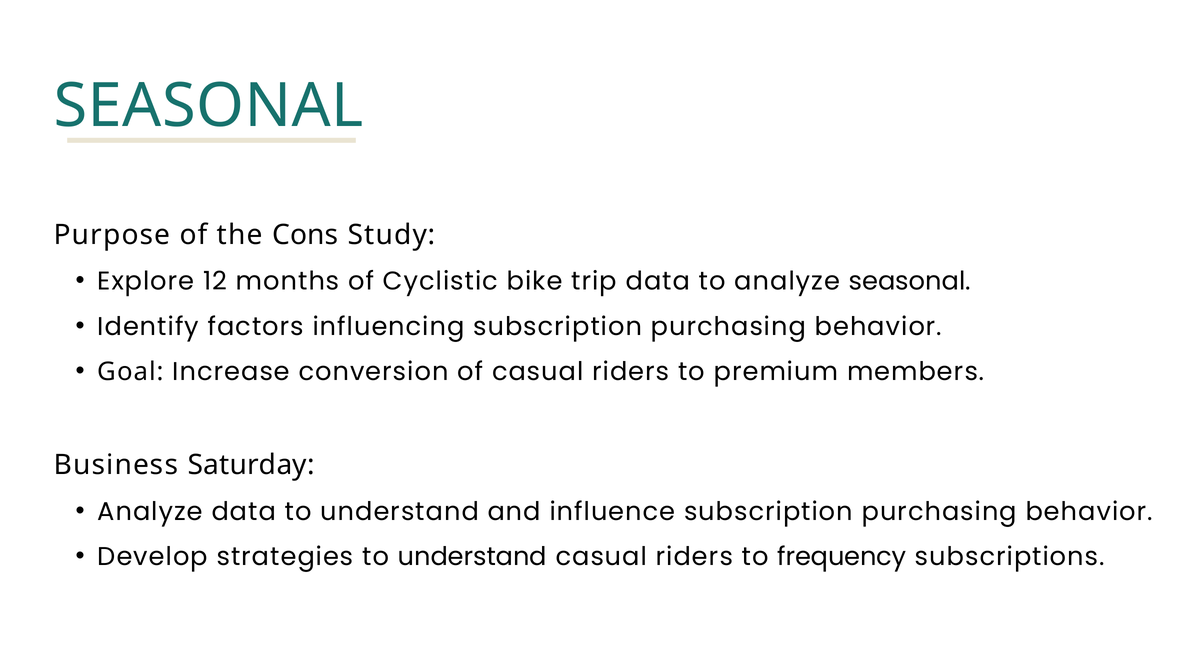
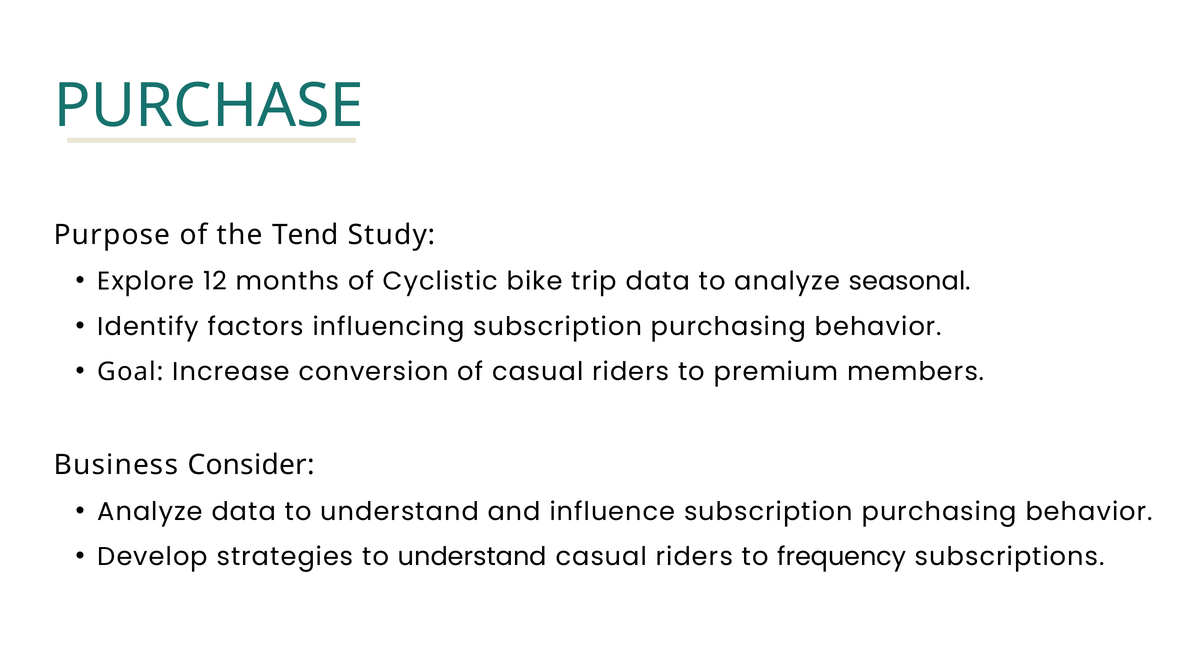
SEASONAL: SEASONAL -> PURCHASE (209, 106)
Cons: Cons -> Tend (305, 235)
Saturday: Saturday -> Consider (251, 466)
